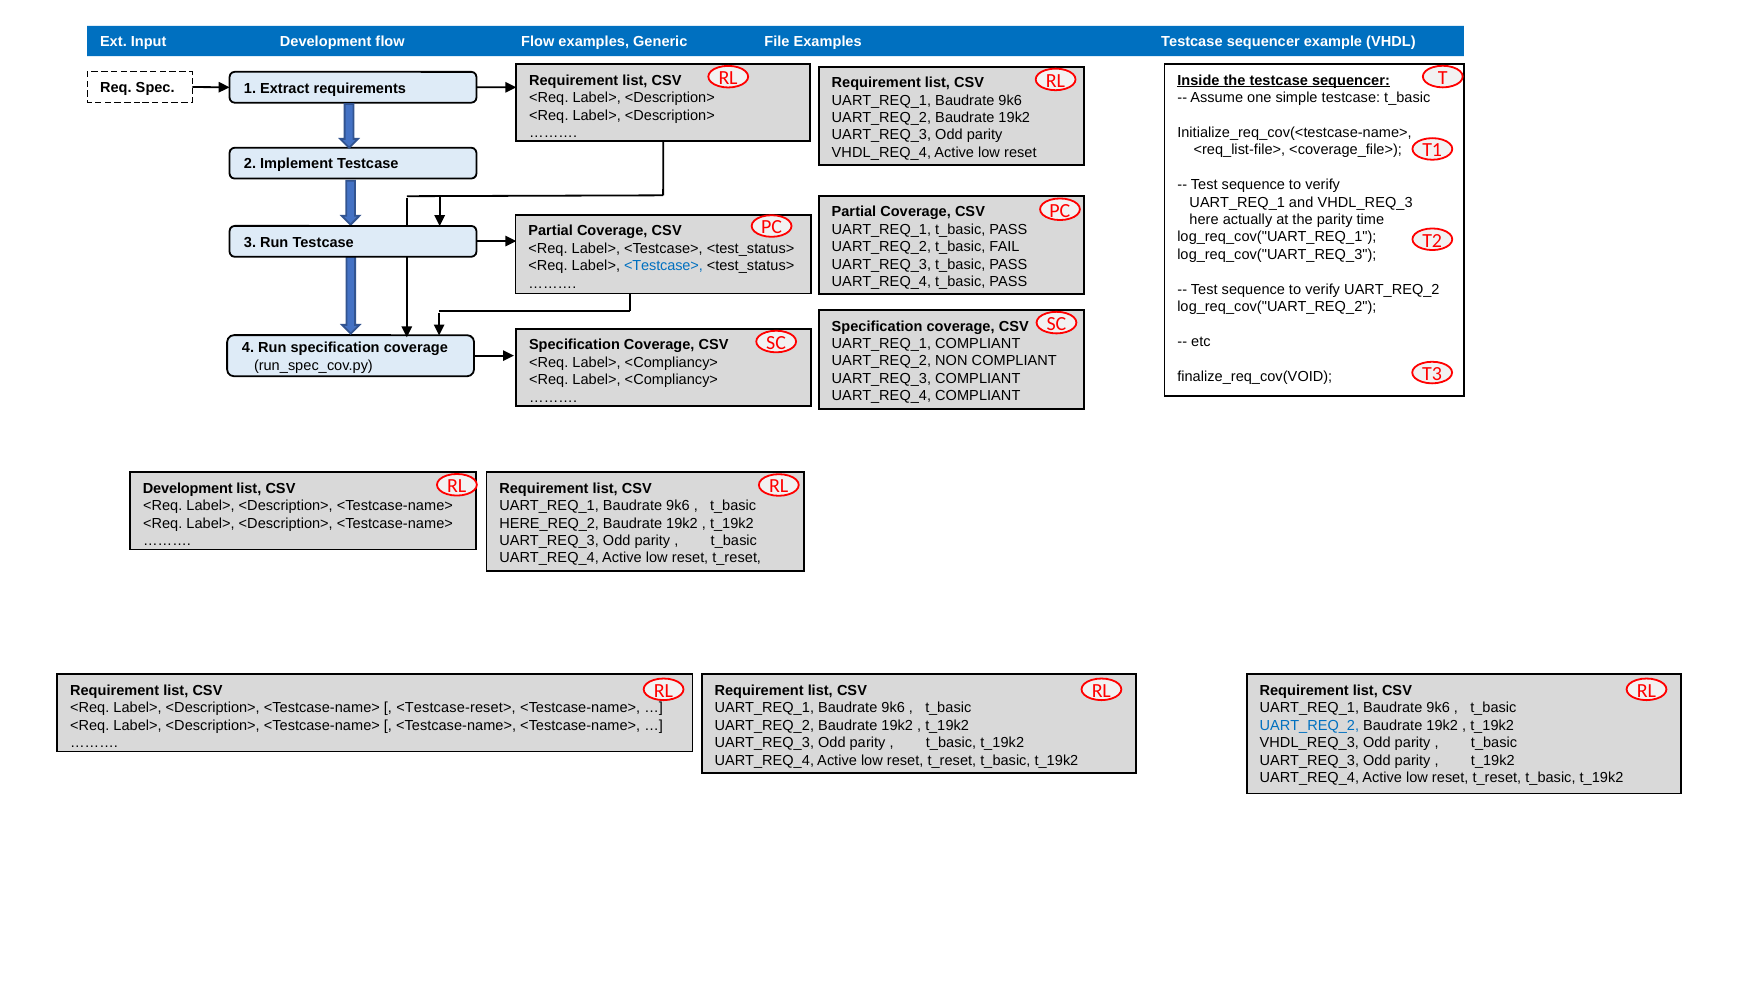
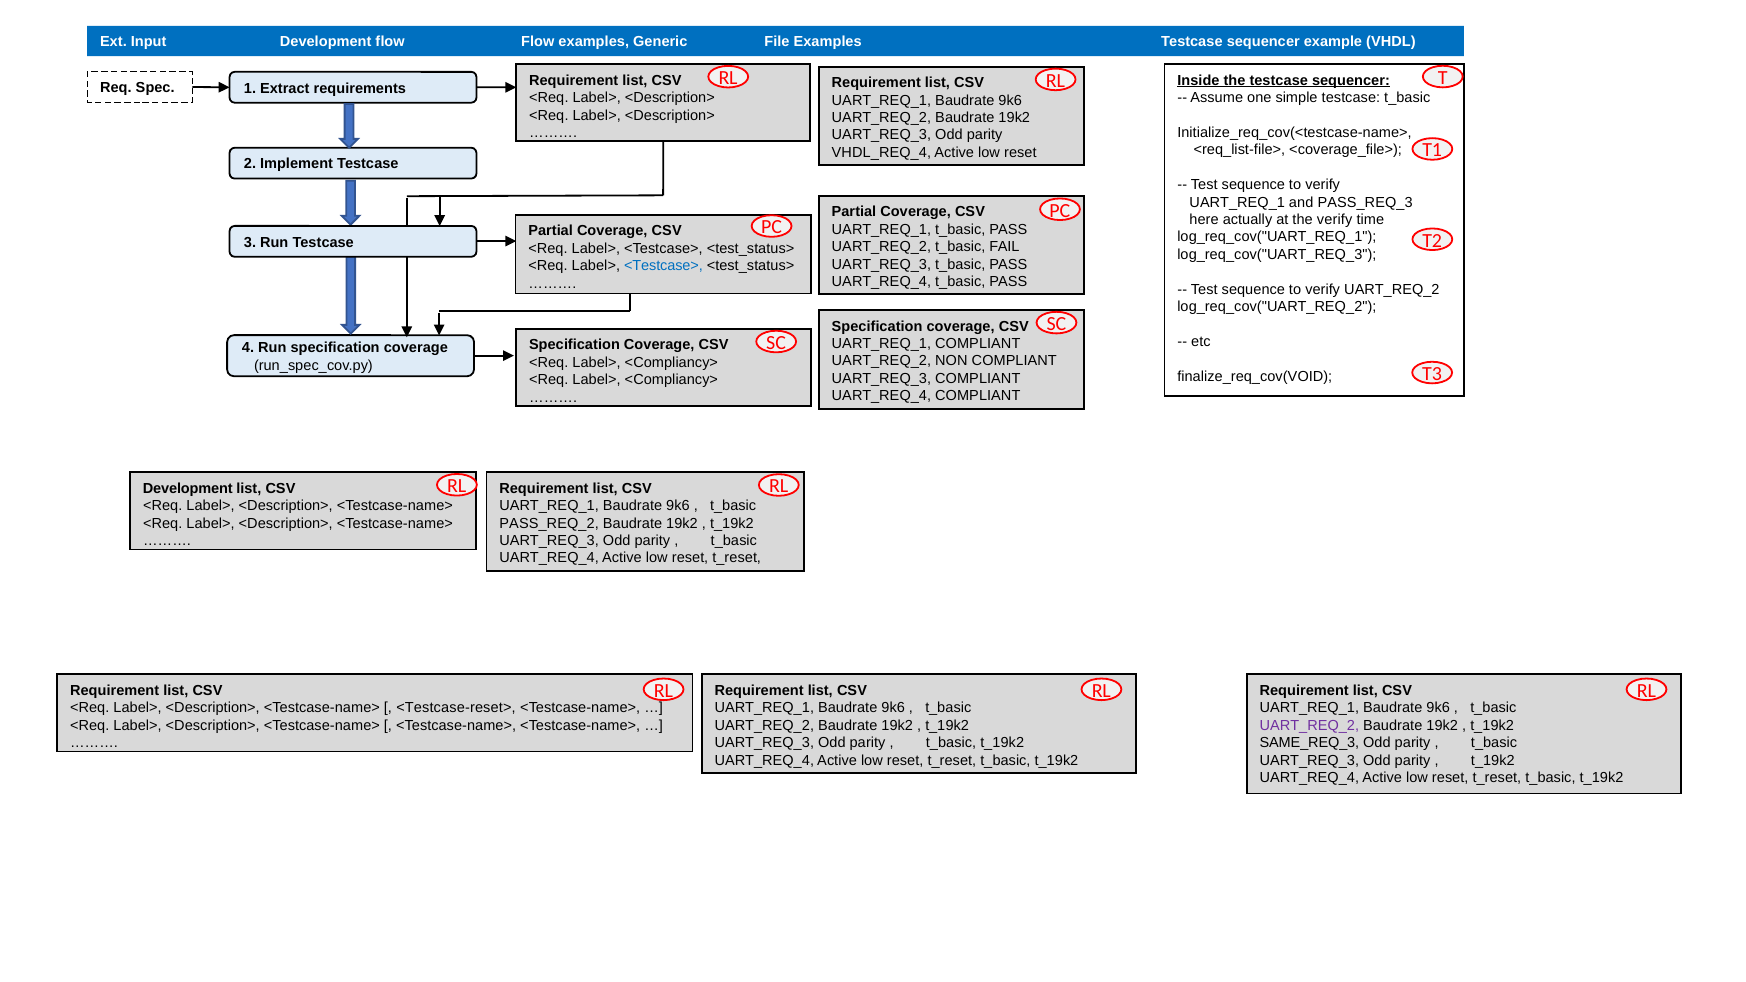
and VHDL_REQ_3: VHDL_REQ_3 -> PASS_REQ_3 (1365, 202)
the parity: parity -> verify (1335, 220)
HERE_REQ_2: HERE_REQ_2 -> PASS_REQ_2 (549, 523)
UART_REQ_2 colour: blue -> purple (1309, 725)
VHDL_REQ_3: VHDL_REQ_3 -> SAME_REQ_3 (1309, 743)
